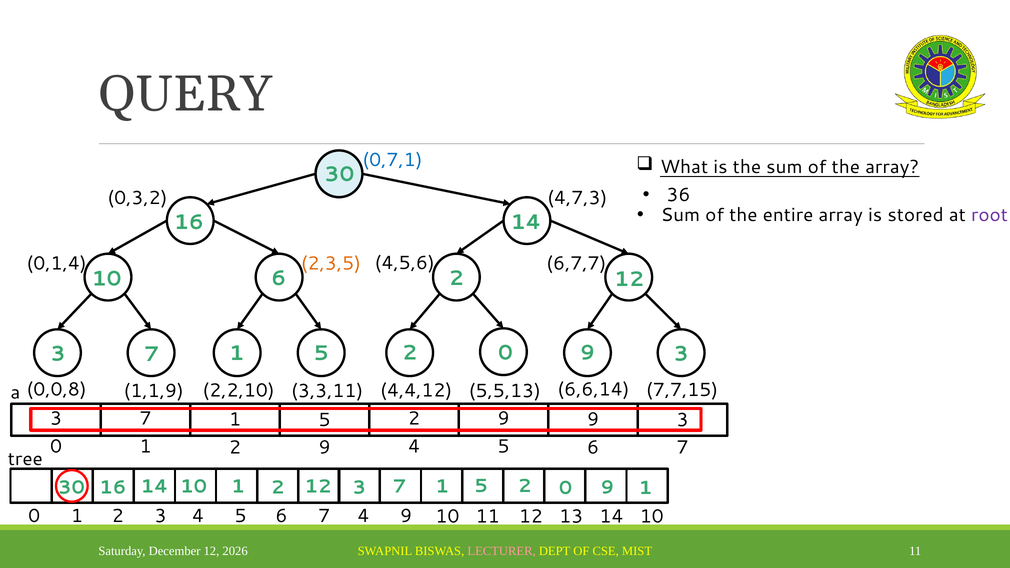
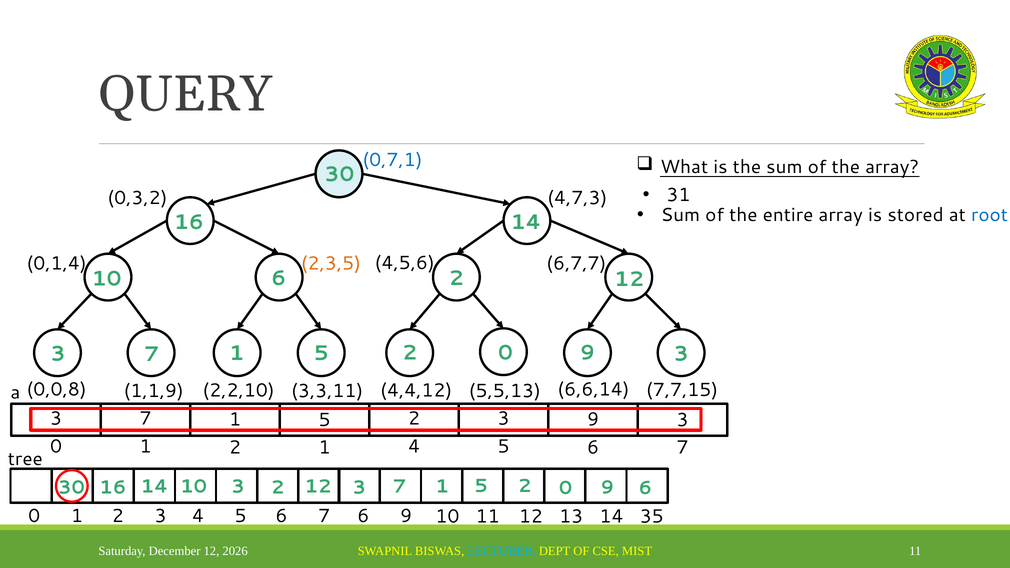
36: 36 -> 31 (678, 195)
root colour: purple -> blue (989, 215)
5 2 9: 9 -> 3 (504, 419)
1 2 9: 9 -> 1 (325, 448)
10 1: 1 -> 3 (238, 487)
12 1: 1 -> 6 (645, 488)
7 4: 4 -> 6 (363, 516)
13 14 10: 10 -> 35 (652, 517)
LECTURER colour: pink -> light blue (502, 551)
